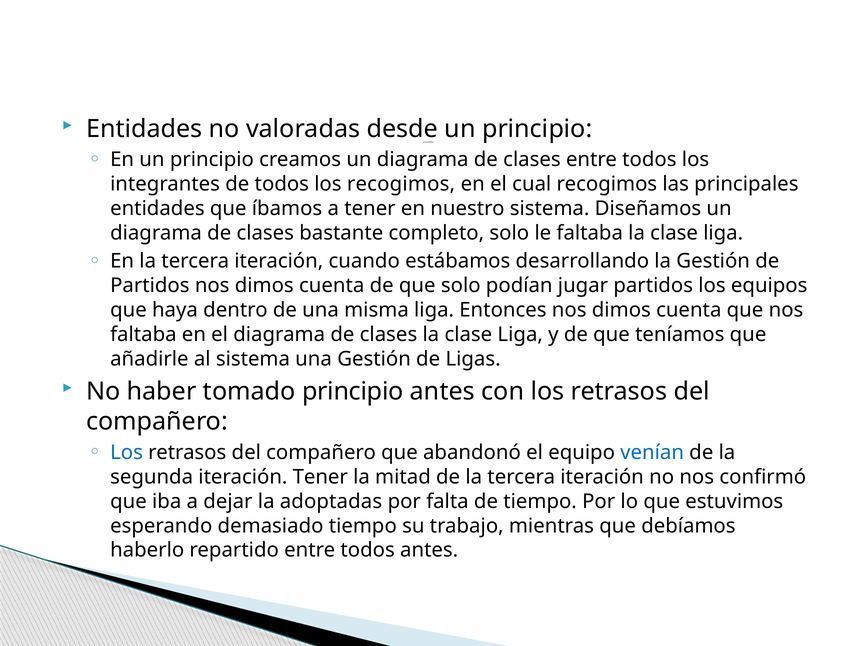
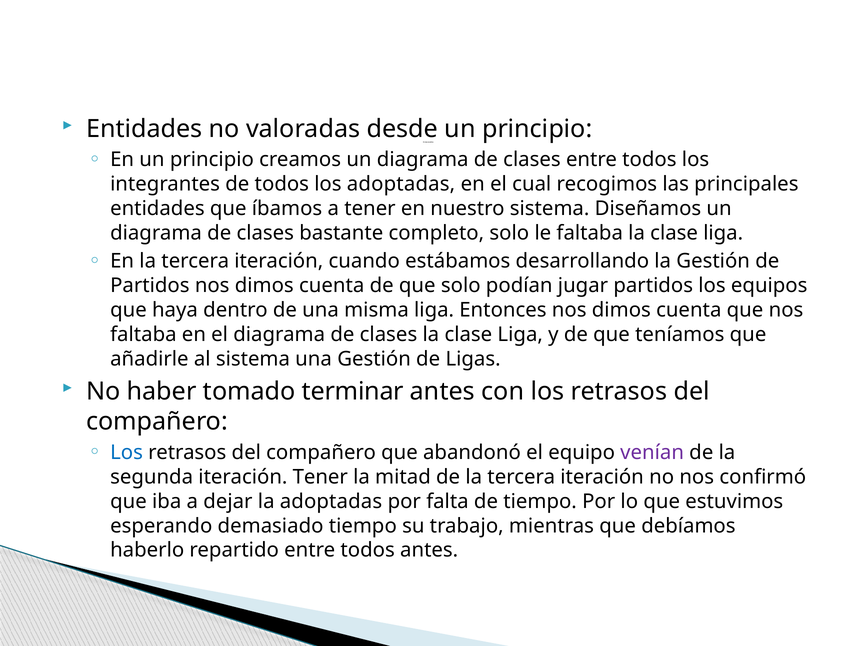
los recogimos: recogimos -> adoptadas (401, 184)
tomado principio: principio -> terminar (353, 392)
venían colour: blue -> purple (652, 453)
